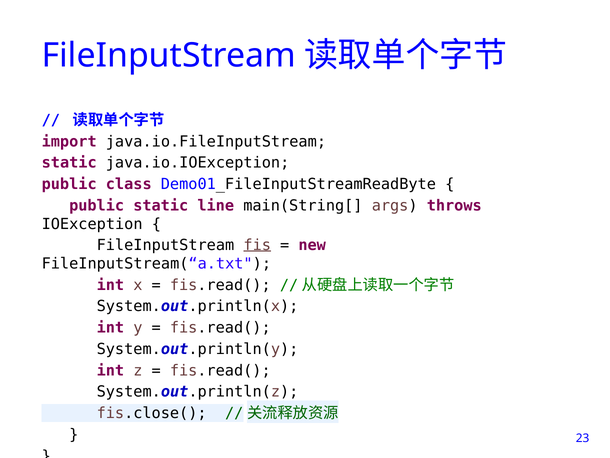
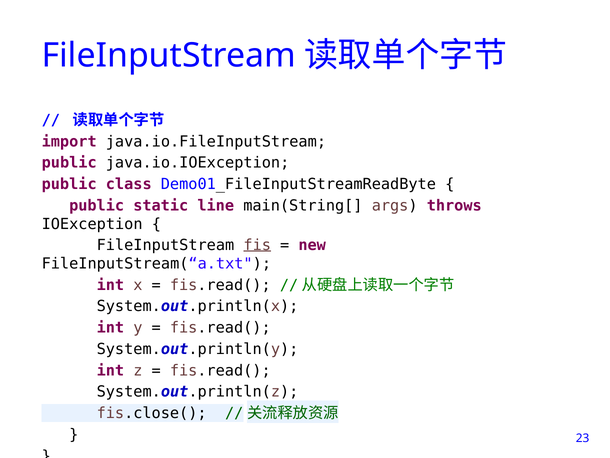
static: static -> public (69, 163)
